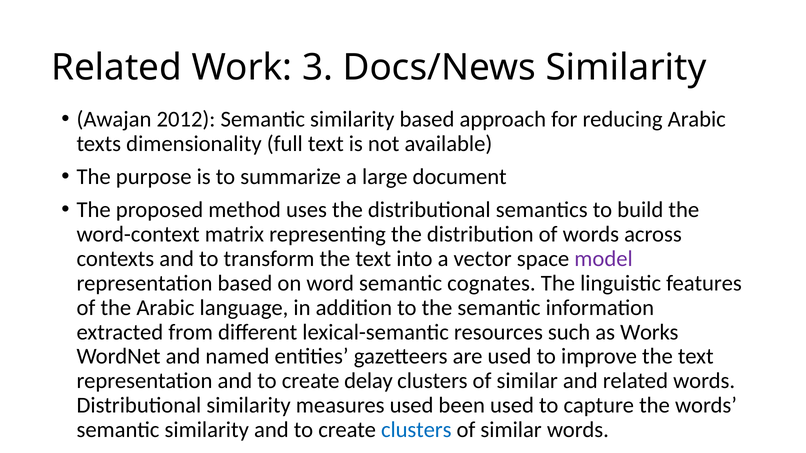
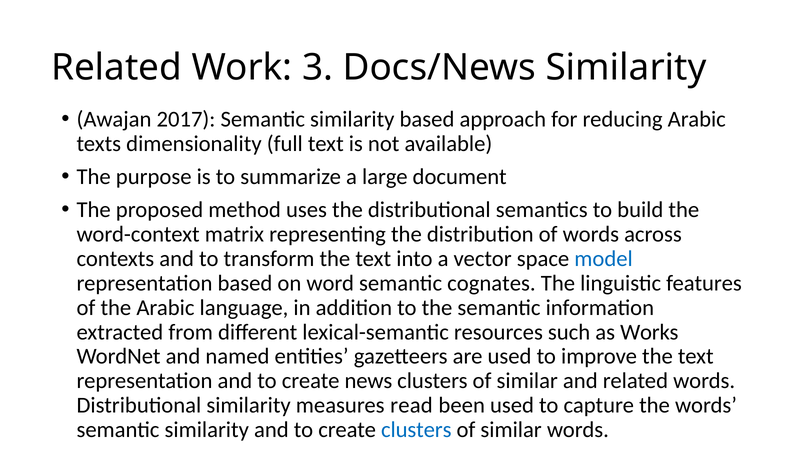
2012: 2012 -> 2017 (186, 119)
model colour: purple -> blue (604, 259)
delay: delay -> news (368, 381)
measures used: used -> read (411, 406)
